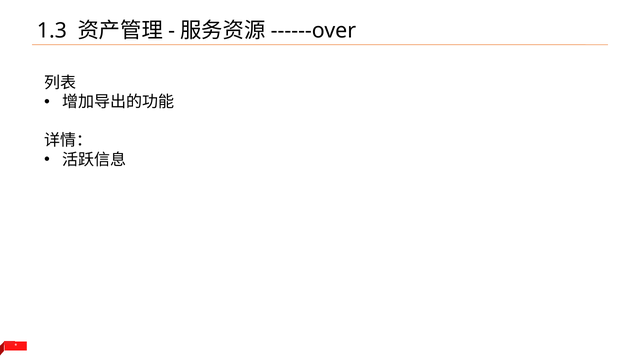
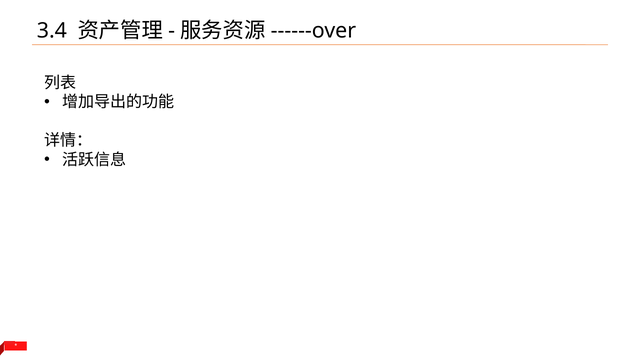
1.3: 1.3 -> 3.4 (52, 31)
